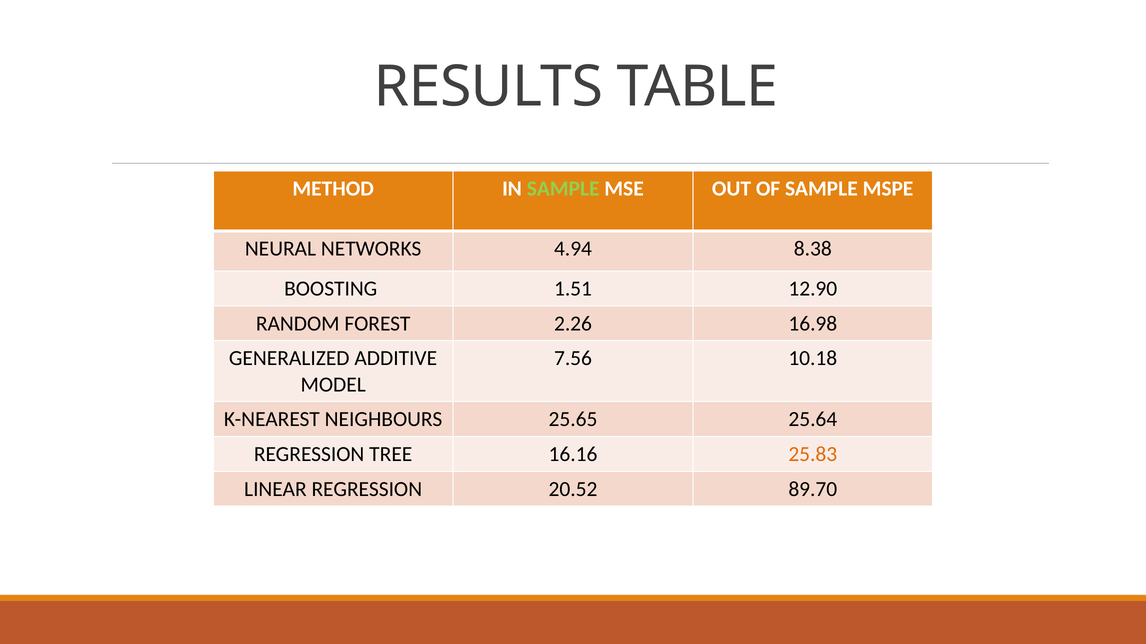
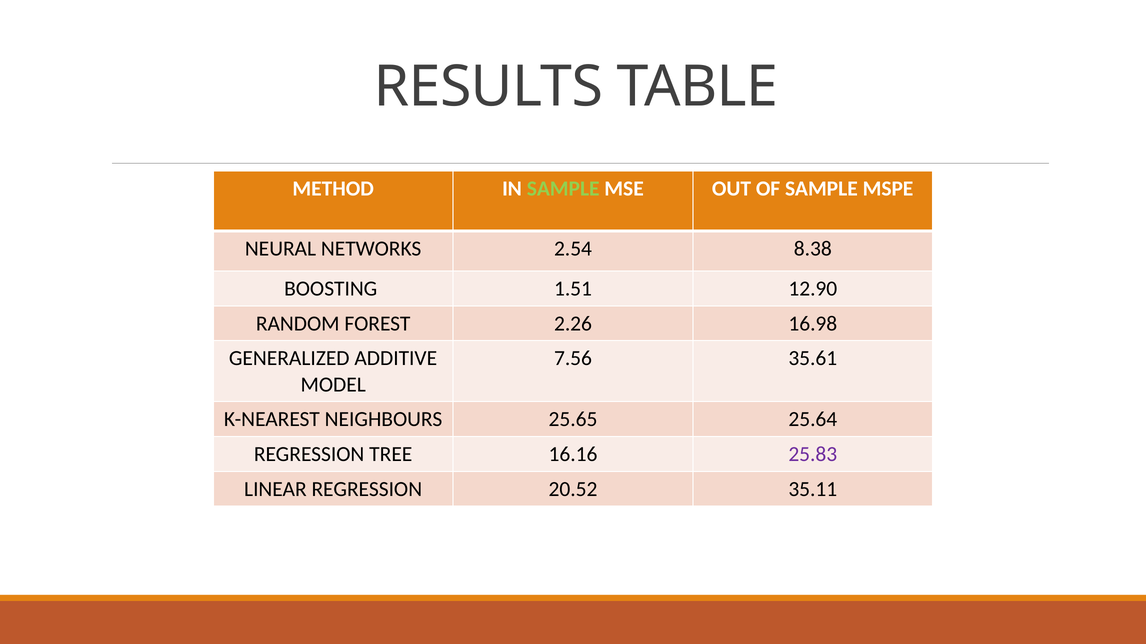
4.94: 4.94 -> 2.54 (573, 249)
10.18: 10.18 -> 35.61 (813, 359)
25.83 colour: orange -> purple (813, 455)
89.70: 89.70 -> 35.11 (813, 489)
